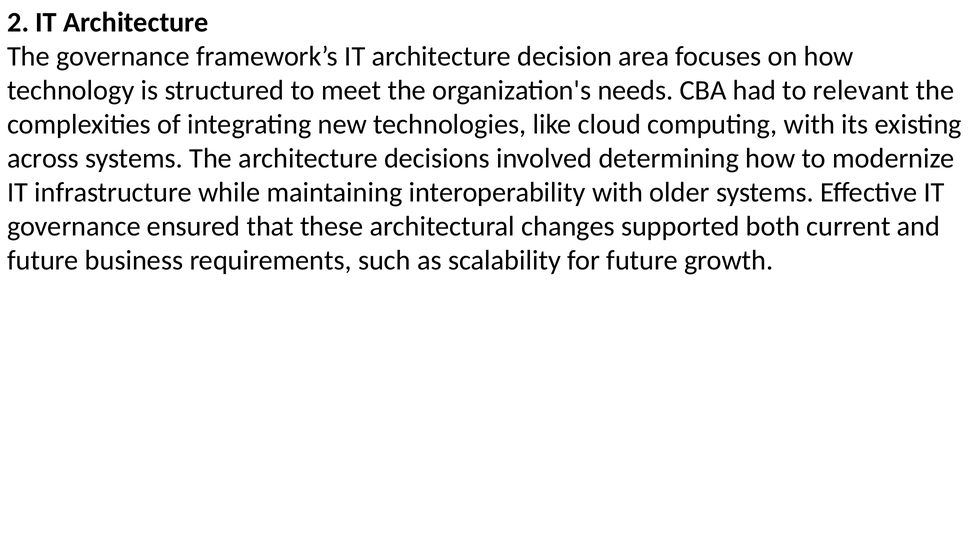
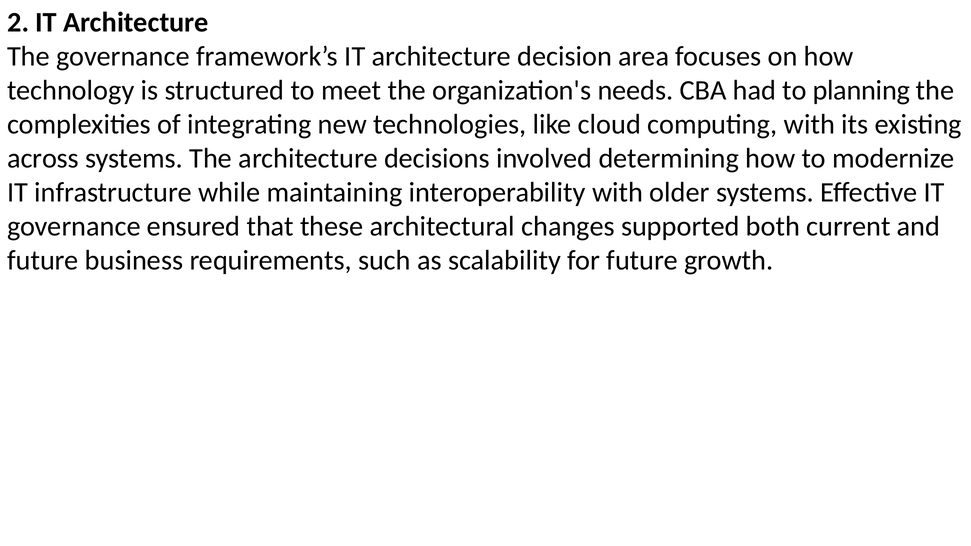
relevant: relevant -> planning (861, 91)
